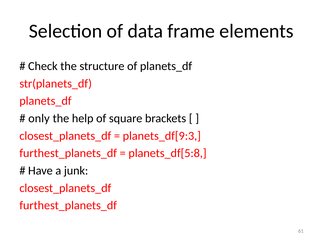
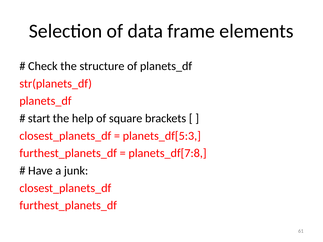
only: only -> start (39, 119)
planets_df[9:3: planets_df[9:3 -> planets_df[5:3 (162, 136)
planets_df[5:8: planets_df[5:8 -> planets_df[7:8 (168, 153)
